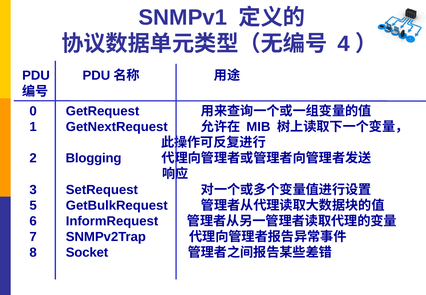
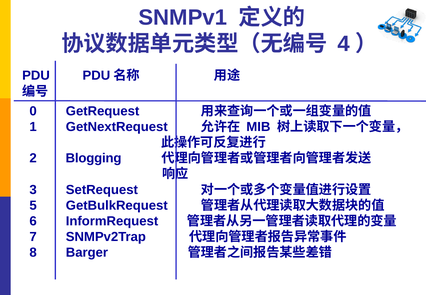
Socket: Socket -> Barger (87, 253)
